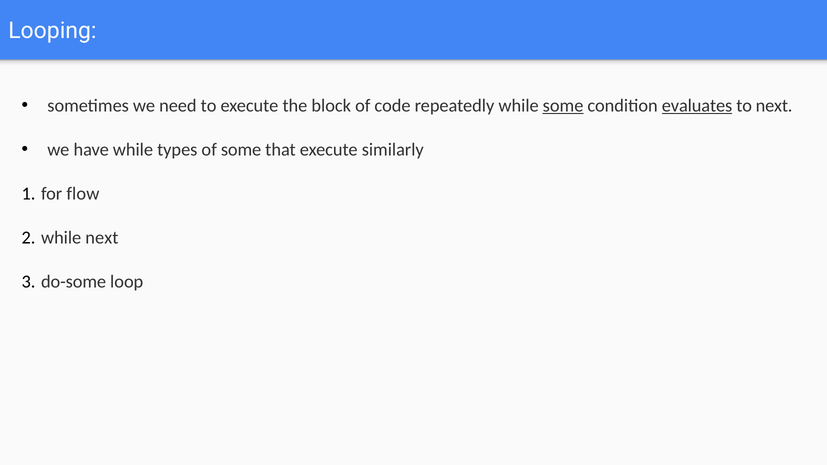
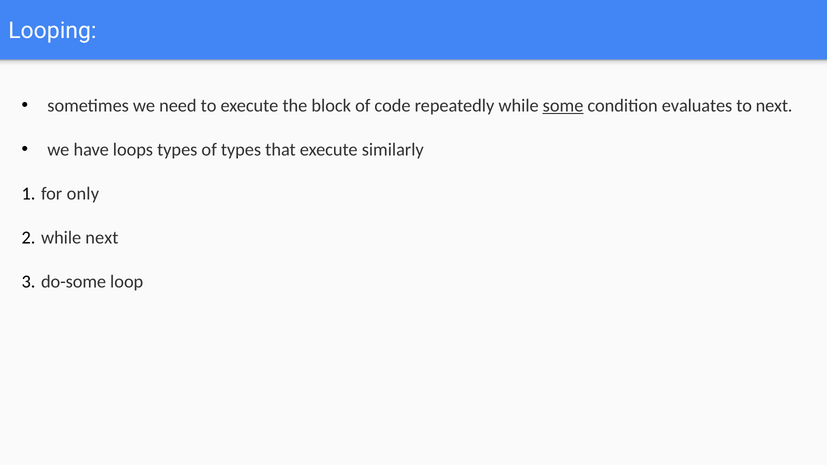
evaluates underline: present -> none (697, 106)
have while: while -> loops (133, 150)
of some: some -> types (241, 150)
flow: flow -> only (83, 194)
